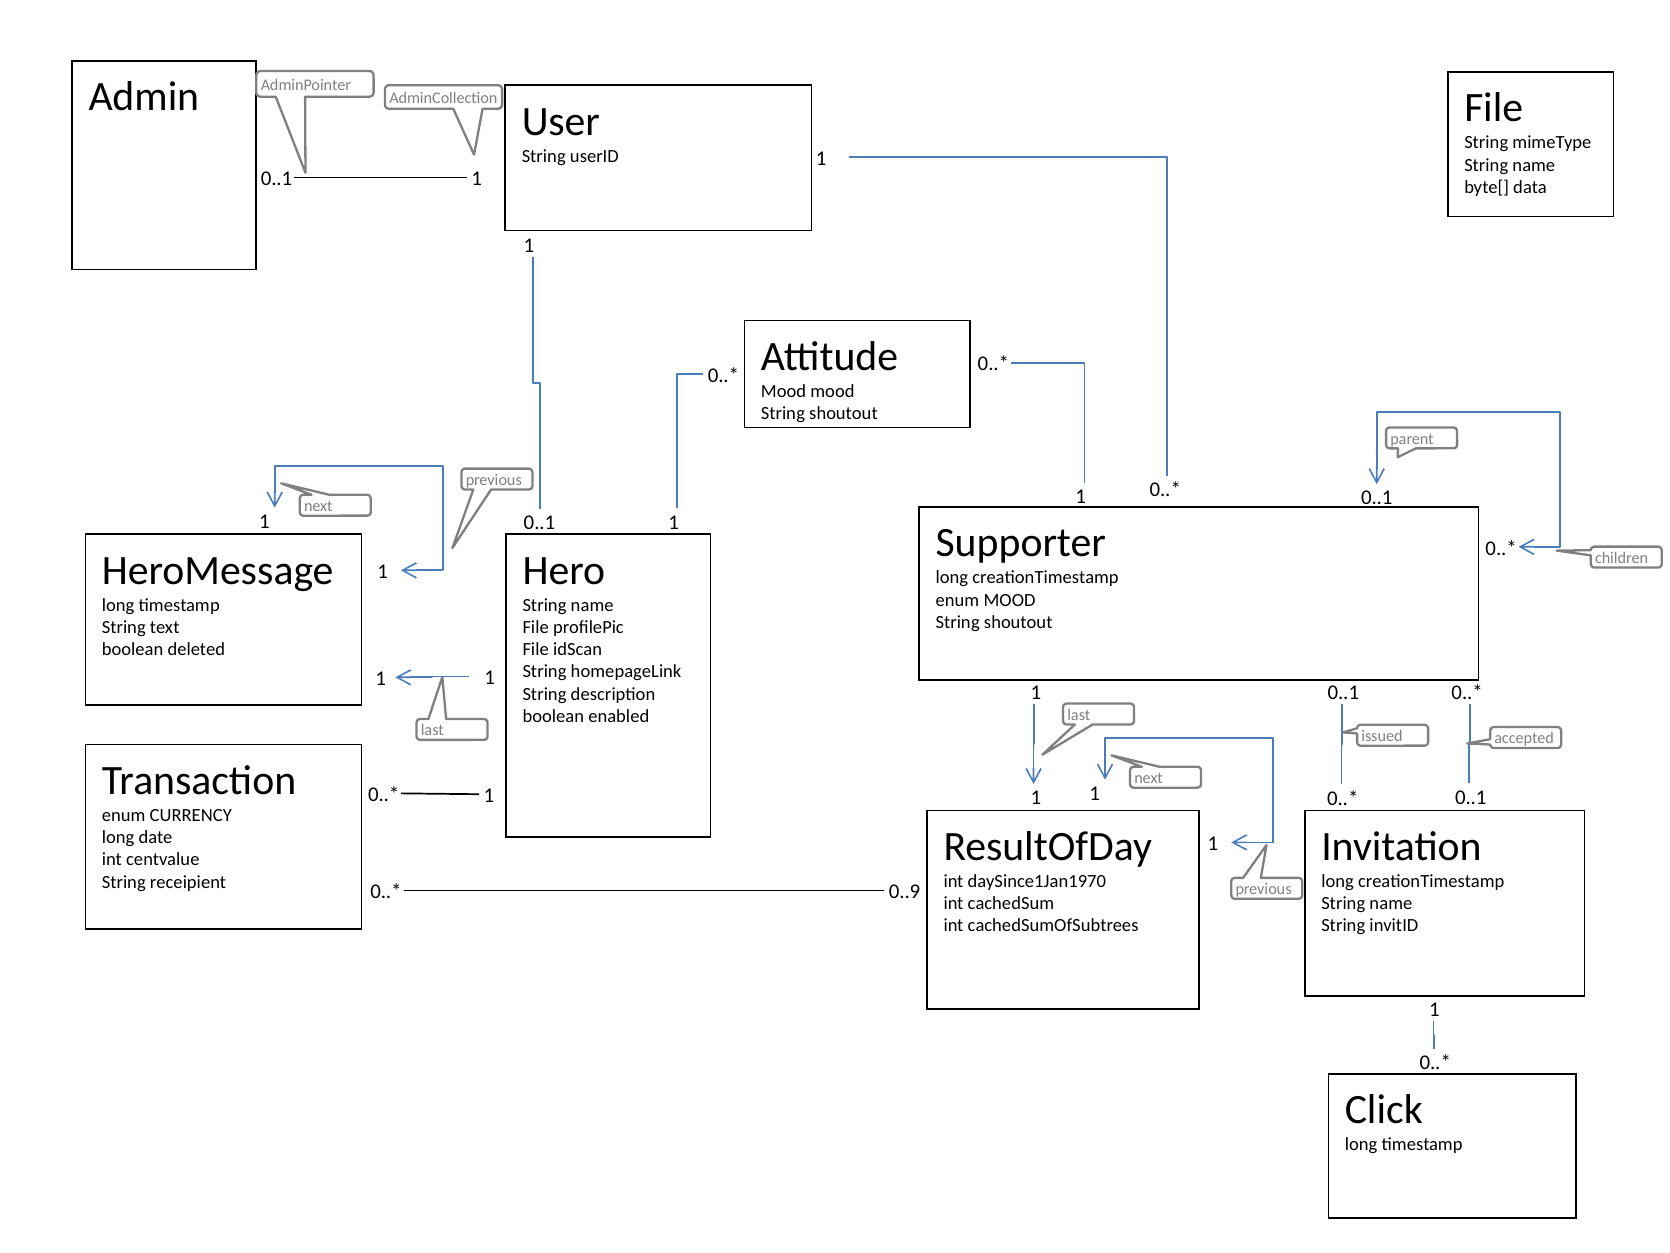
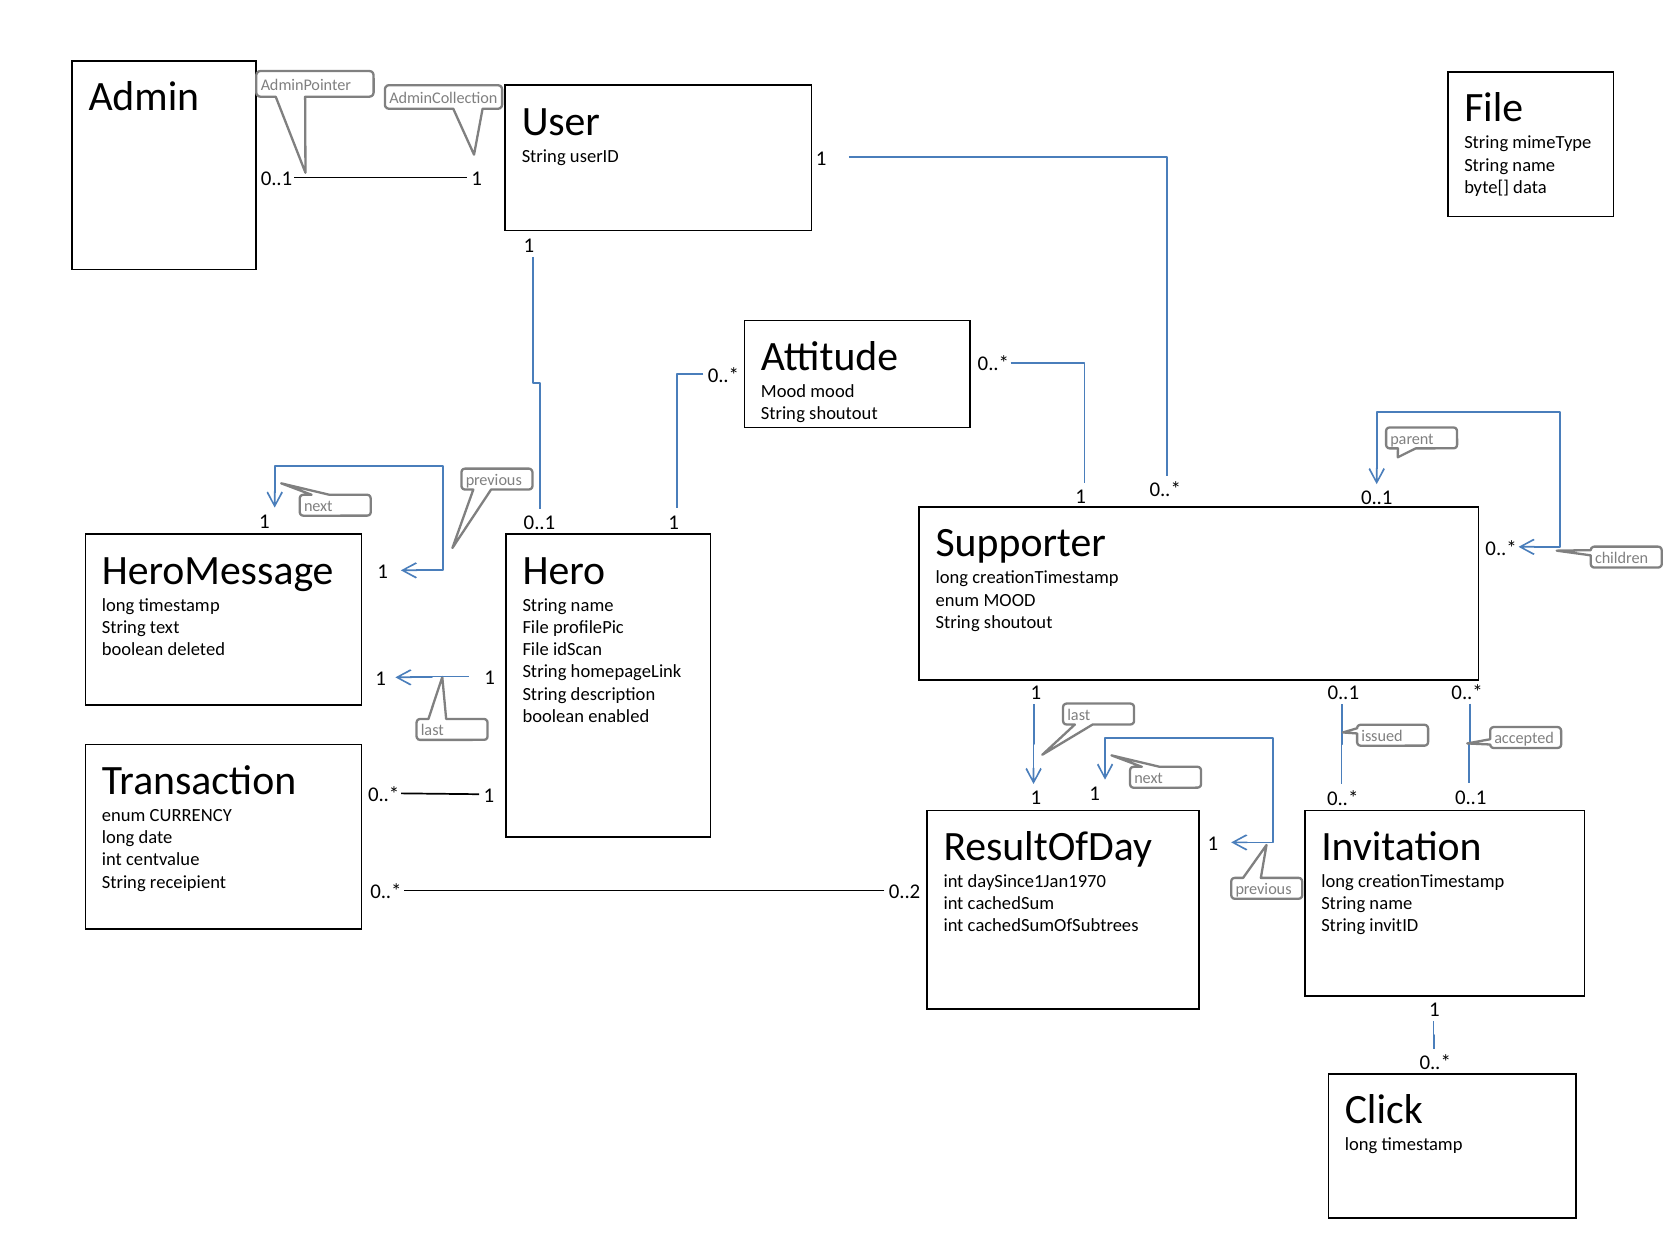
0..9: 0..9 -> 0..2 (905, 892)
